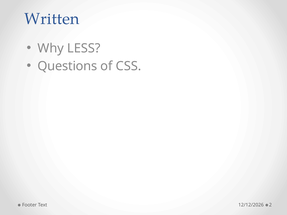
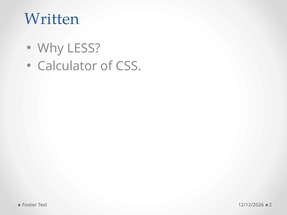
Questions: Questions -> Calculator (67, 66)
